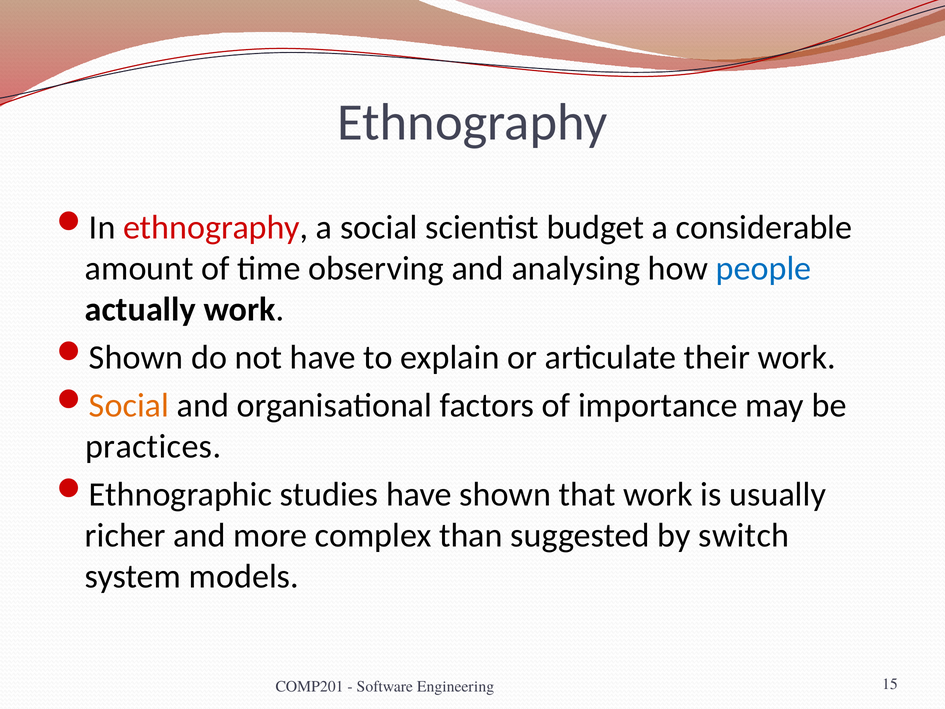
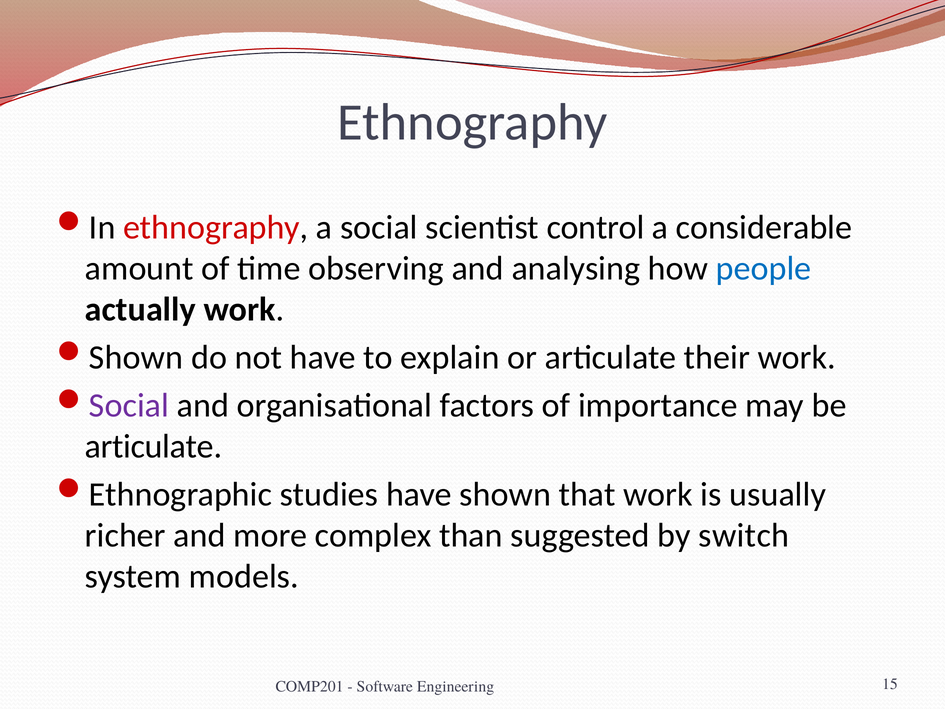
budget: budget -> control (596, 228)
Social colour: orange -> purple (129, 405)
practices: practices -> articulate (153, 446)
